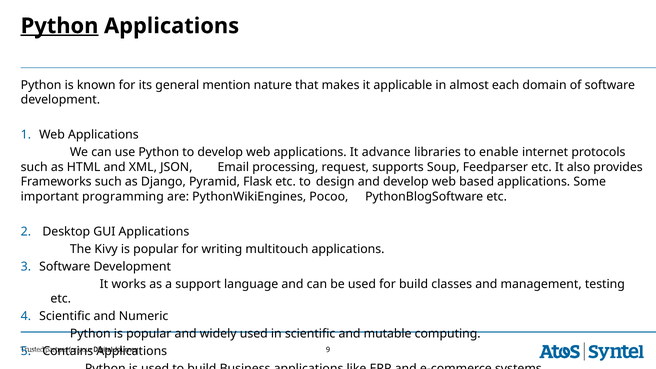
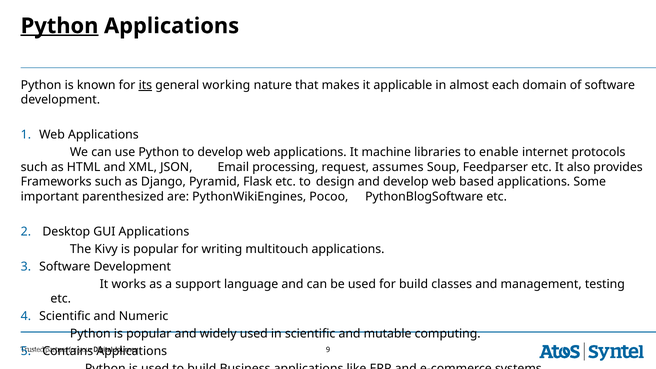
its underline: none -> present (145, 85)
mention: mention -> working (226, 85)
advance: advance -> machine (386, 152)
supports: supports -> assumes (398, 167)
programming: programming -> parenthesized (123, 197)
